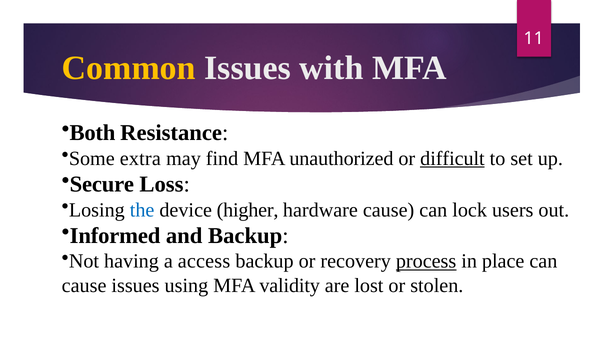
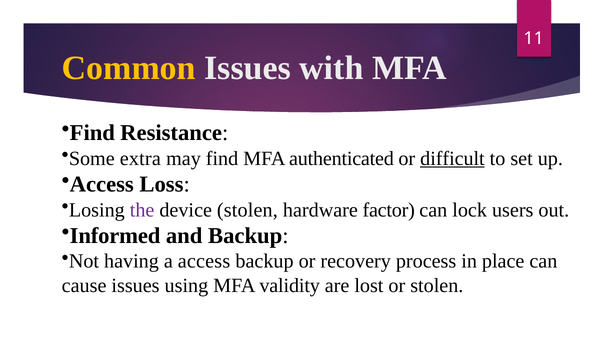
Both: Both -> Find (92, 133)
unauthorized: unauthorized -> authenticated (341, 158)
Secure: Secure -> Access (102, 184)
the colour: blue -> purple (142, 210)
device higher: higher -> stolen (247, 210)
hardware cause: cause -> factor (389, 210)
process underline: present -> none (426, 261)
